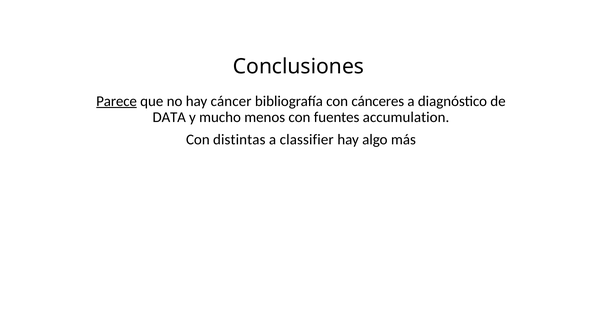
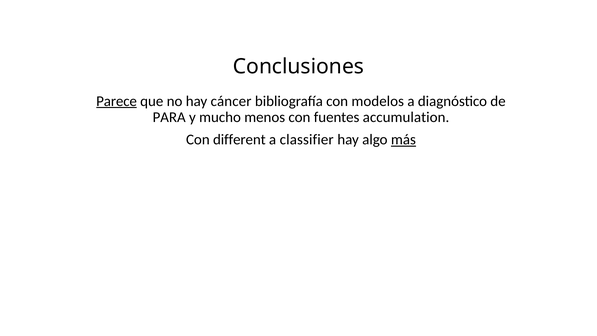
cánceres: cánceres -> modelos (378, 101)
DATA: DATA -> PARA (169, 117)
distintas: distintas -> different (239, 140)
más underline: none -> present (403, 140)
